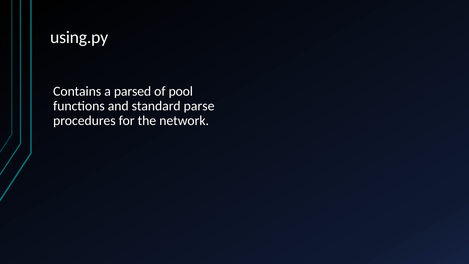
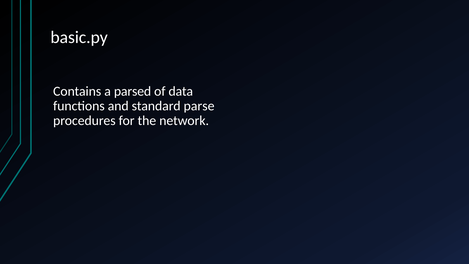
using.py: using.py -> basic.py (79, 37)
pool: pool -> data (181, 91)
